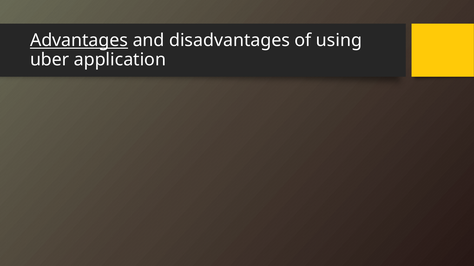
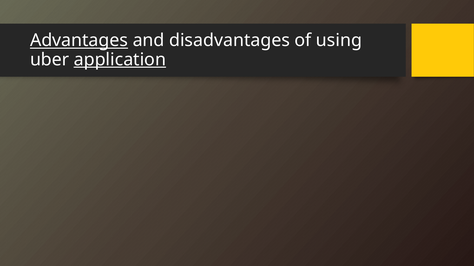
application underline: none -> present (120, 60)
